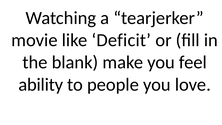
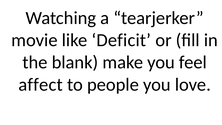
ability: ability -> affect (41, 84)
